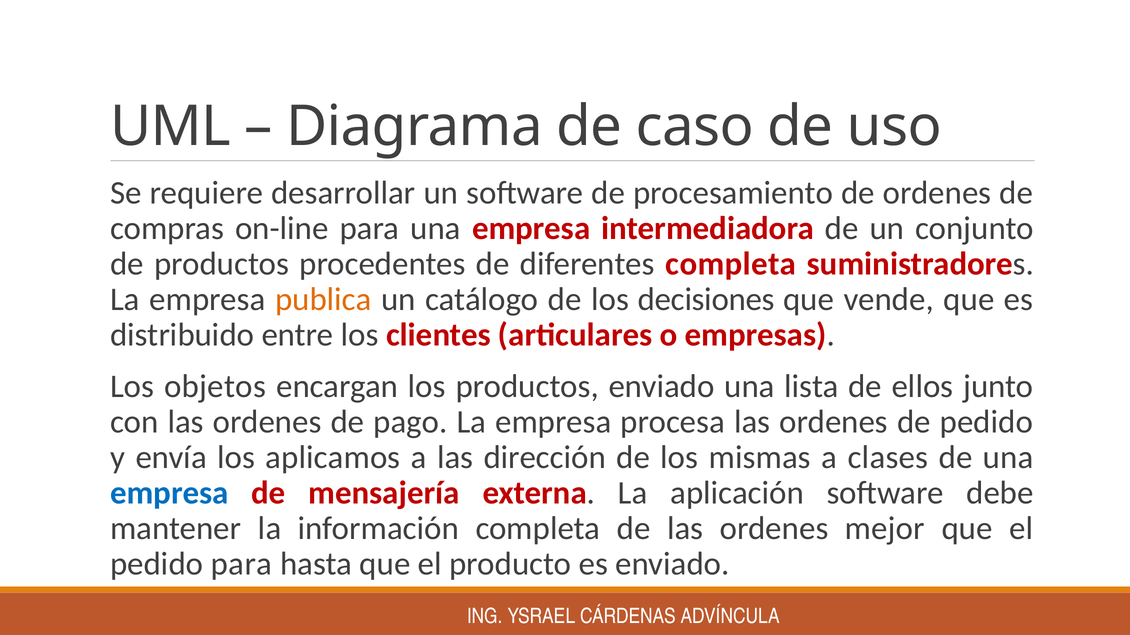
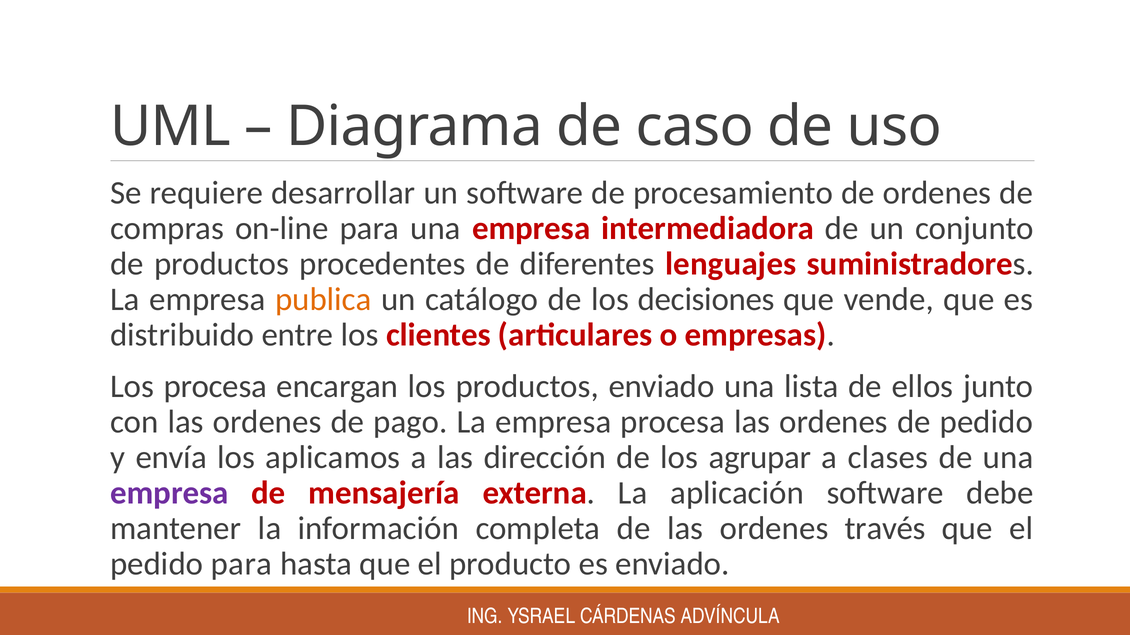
diferentes completa: completa -> lenguajes (731, 264)
Los objetos: objetos -> procesa (215, 387)
mismas: mismas -> agrupar (760, 458)
empresa colour: blue -> purple (169, 494)
mejor: mejor -> través (885, 529)
